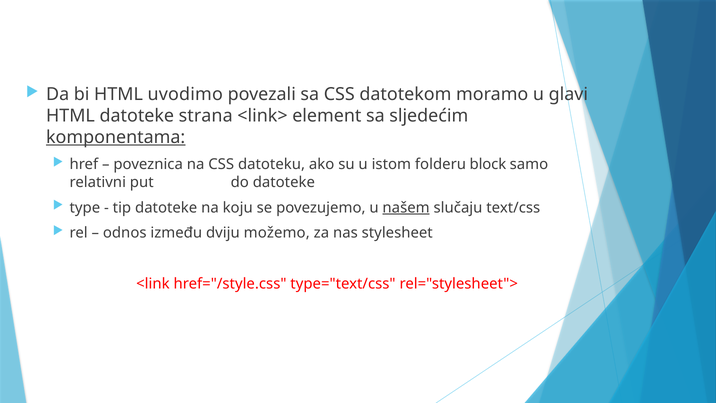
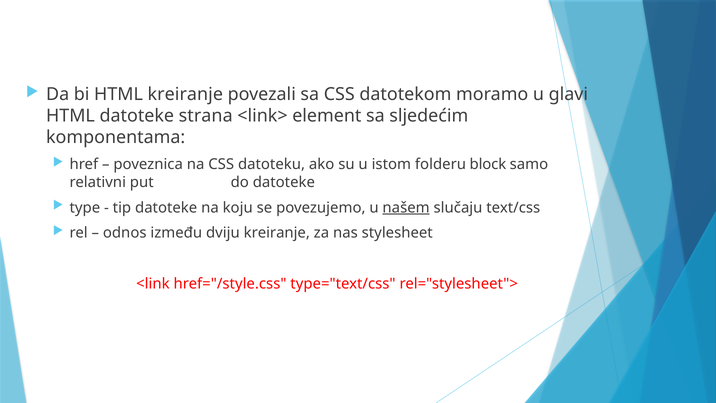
HTML uvodimo: uvodimo -> kreiranje (185, 94)
komponentama underline: present -> none (116, 137)
dviju možemo: možemo -> kreiranje (277, 233)
